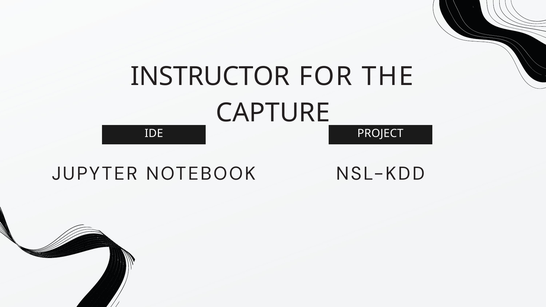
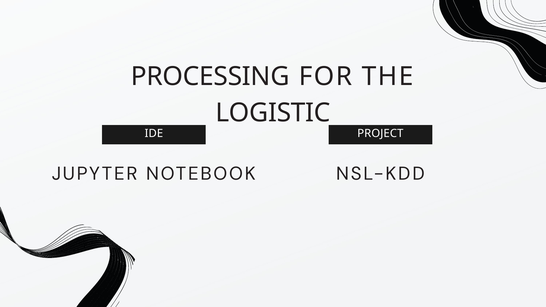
INSTRUCTOR: INSTRUCTOR -> PROCESSING (210, 77)
CAPTURE: CAPTURE -> LOGISTIC (273, 113)
